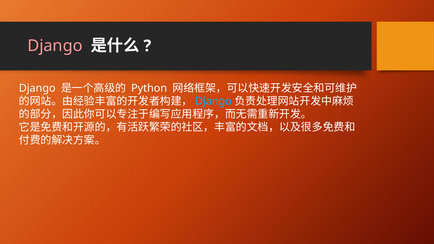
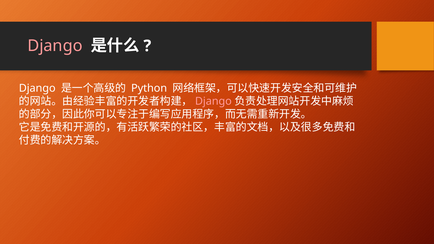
Django colour: light blue -> pink (213, 101)
